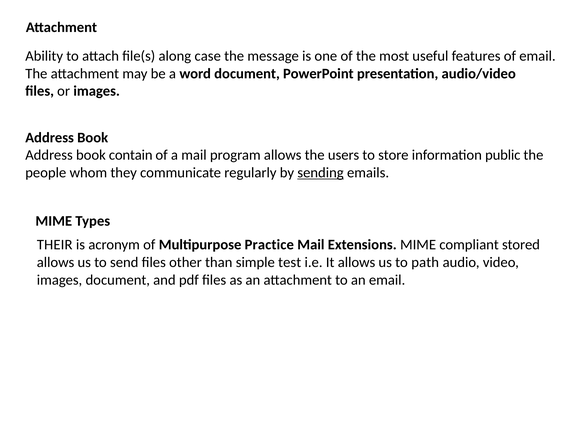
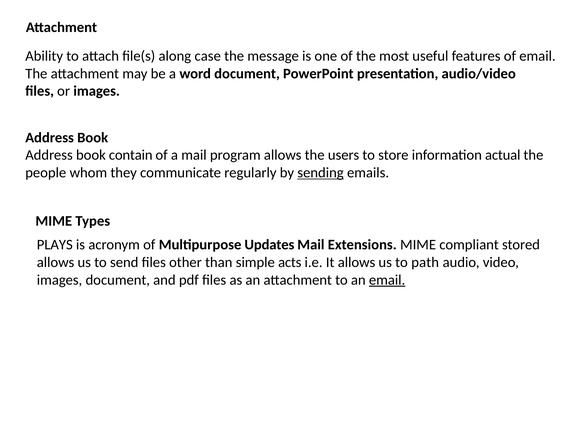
public: public -> actual (503, 155)
THEIR: THEIR -> PLAYS (55, 245)
Practice: Practice -> Updates (269, 245)
test: test -> acts (290, 263)
email underline: none -> present (387, 280)
